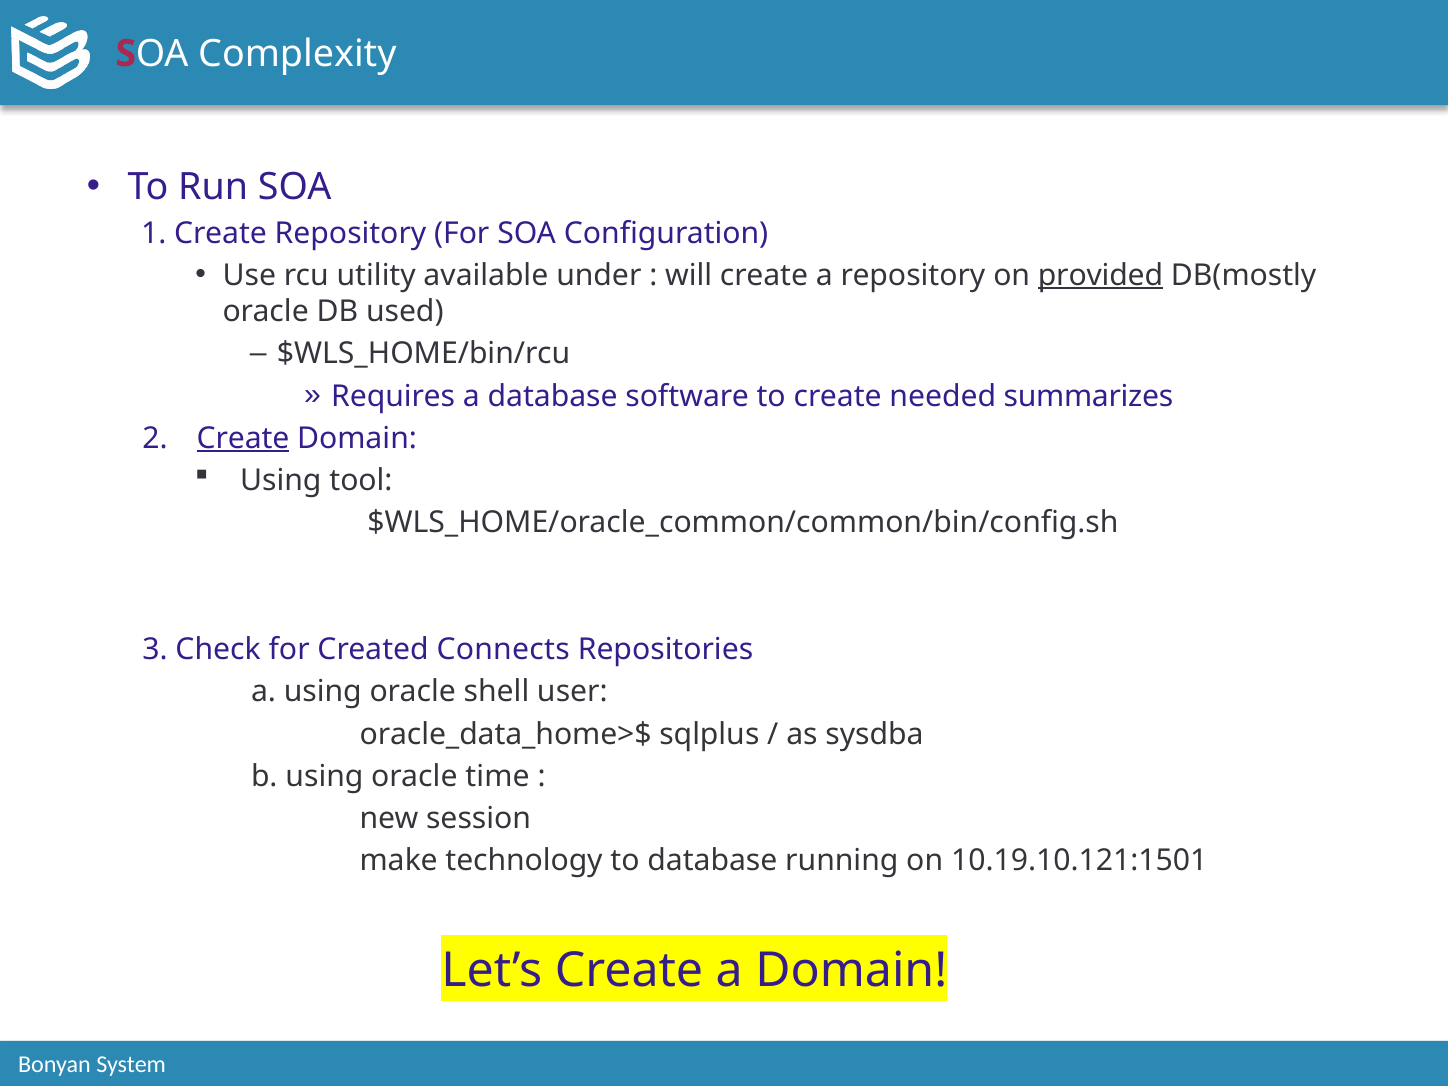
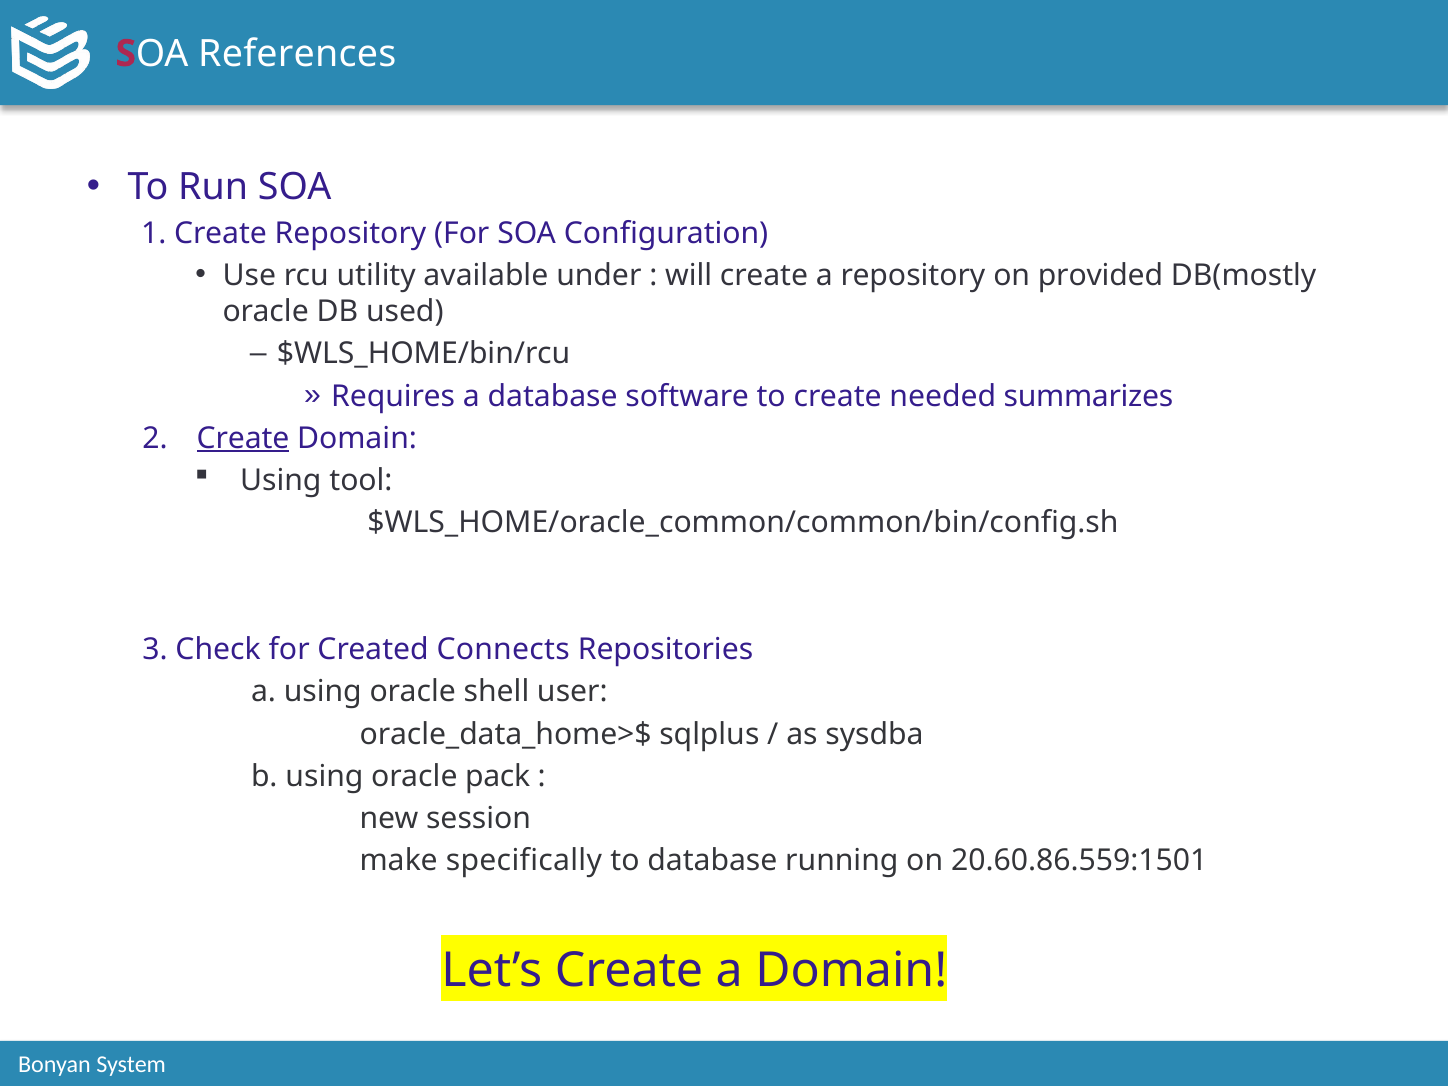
Complexity: Complexity -> References (297, 54)
provided underline: present -> none (1100, 275)
time: time -> pack (498, 776)
technology: technology -> specifically (524, 861)
10.19.10.121:1501: 10.19.10.121:1501 -> 20.60.86.559:1501 (1079, 861)
